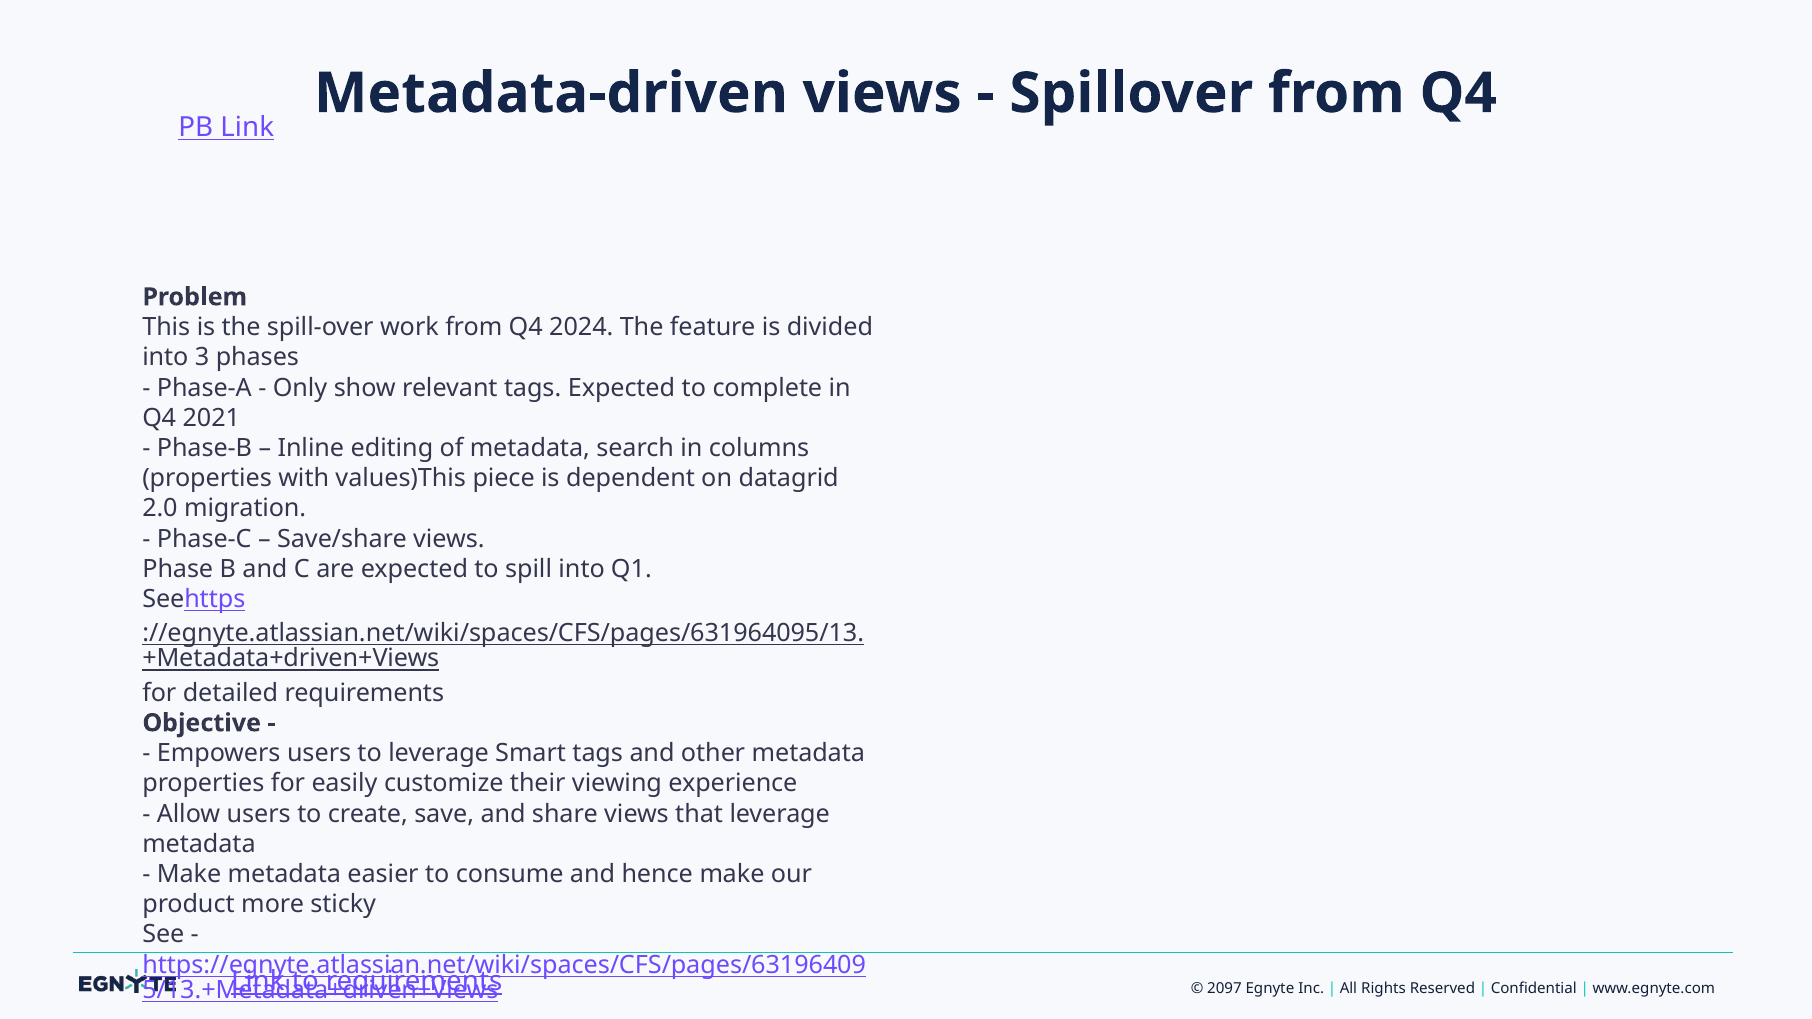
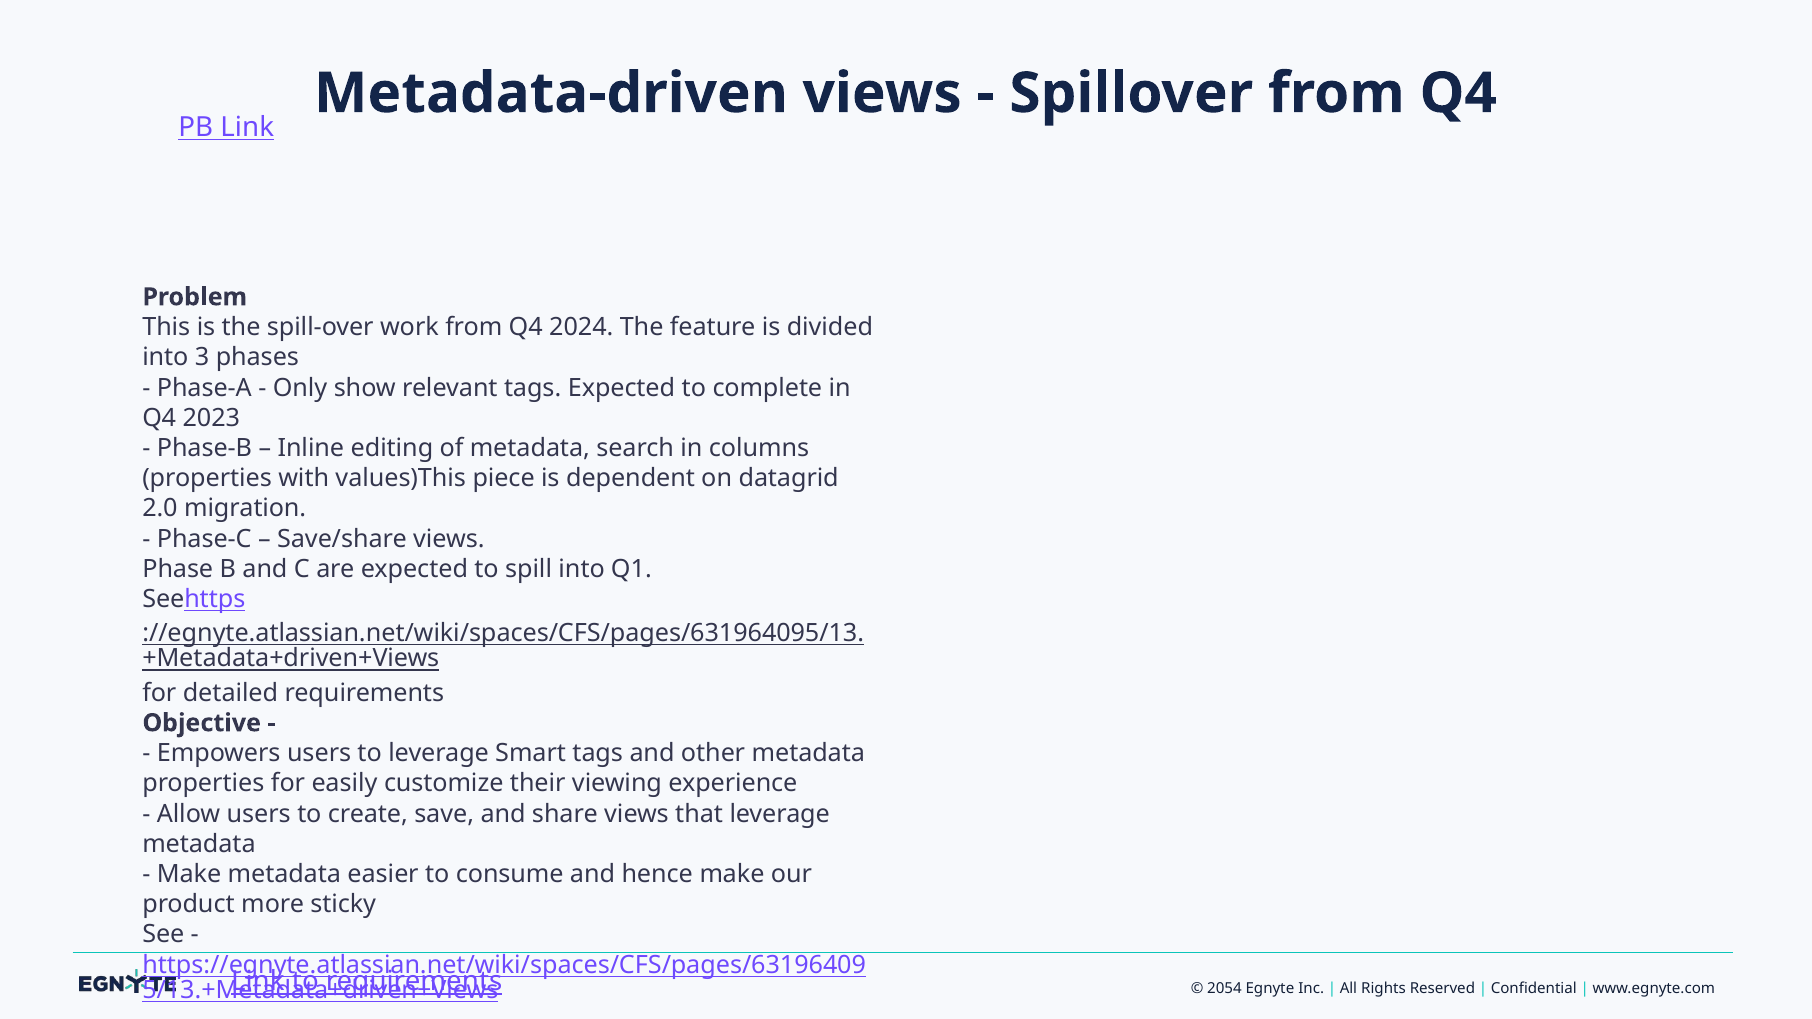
2021: 2021 -> 2023 (211, 418)
2097: 2097 -> 2054 (1224, 988)
